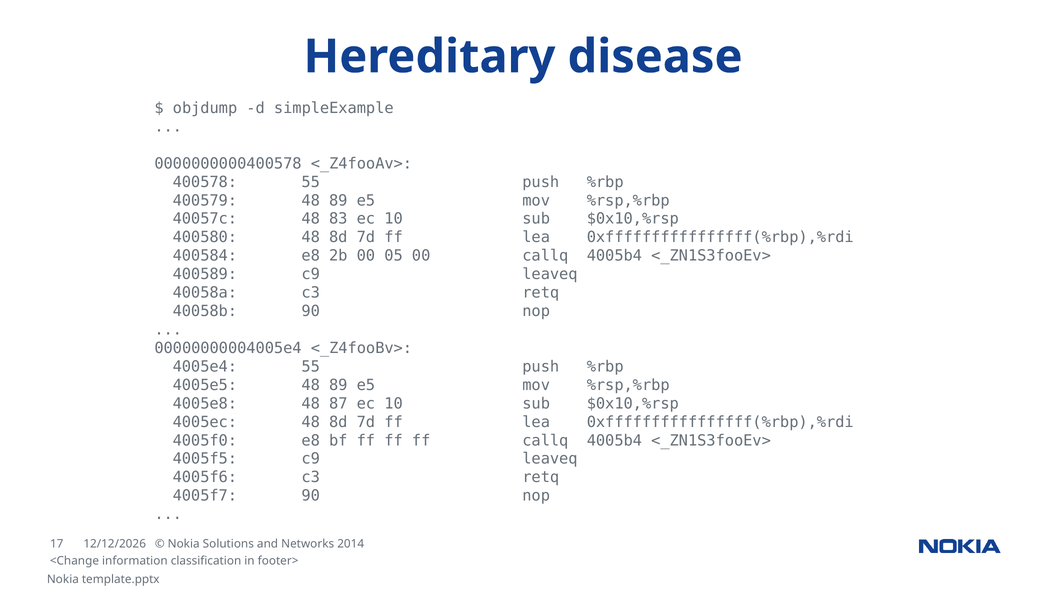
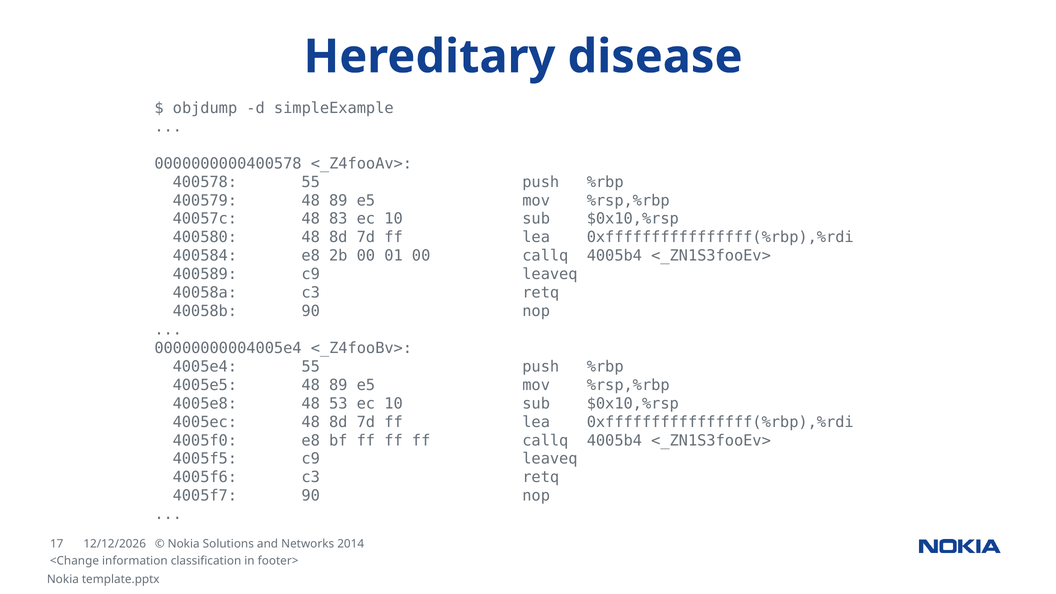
05: 05 -> 01 (394, 256)
87: 87 -> 53 (338, 404)
